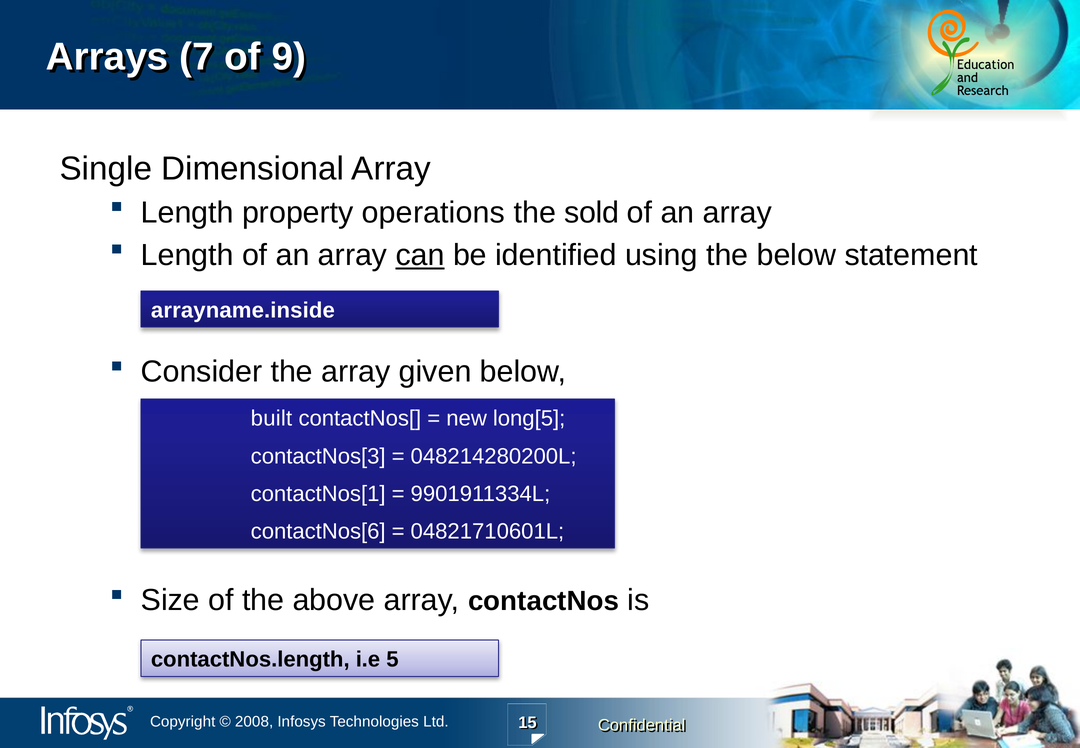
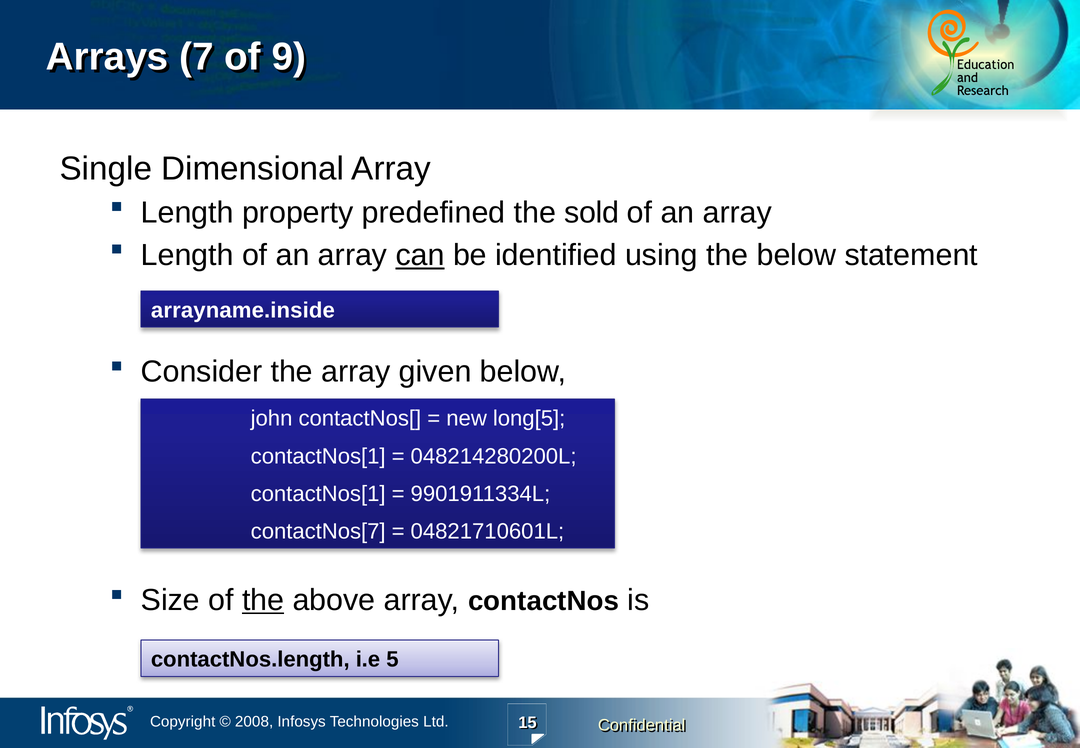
operations: operations -> predefined (434, 213)
built: built -> john (272, 418)
contactNos[3: contactNos[3 -> contactNos[1 (318, 456)
contactNos[6: contactNos[6 -> contactNos[7 (318, 531)
the underline: none -> present (263, 600)
